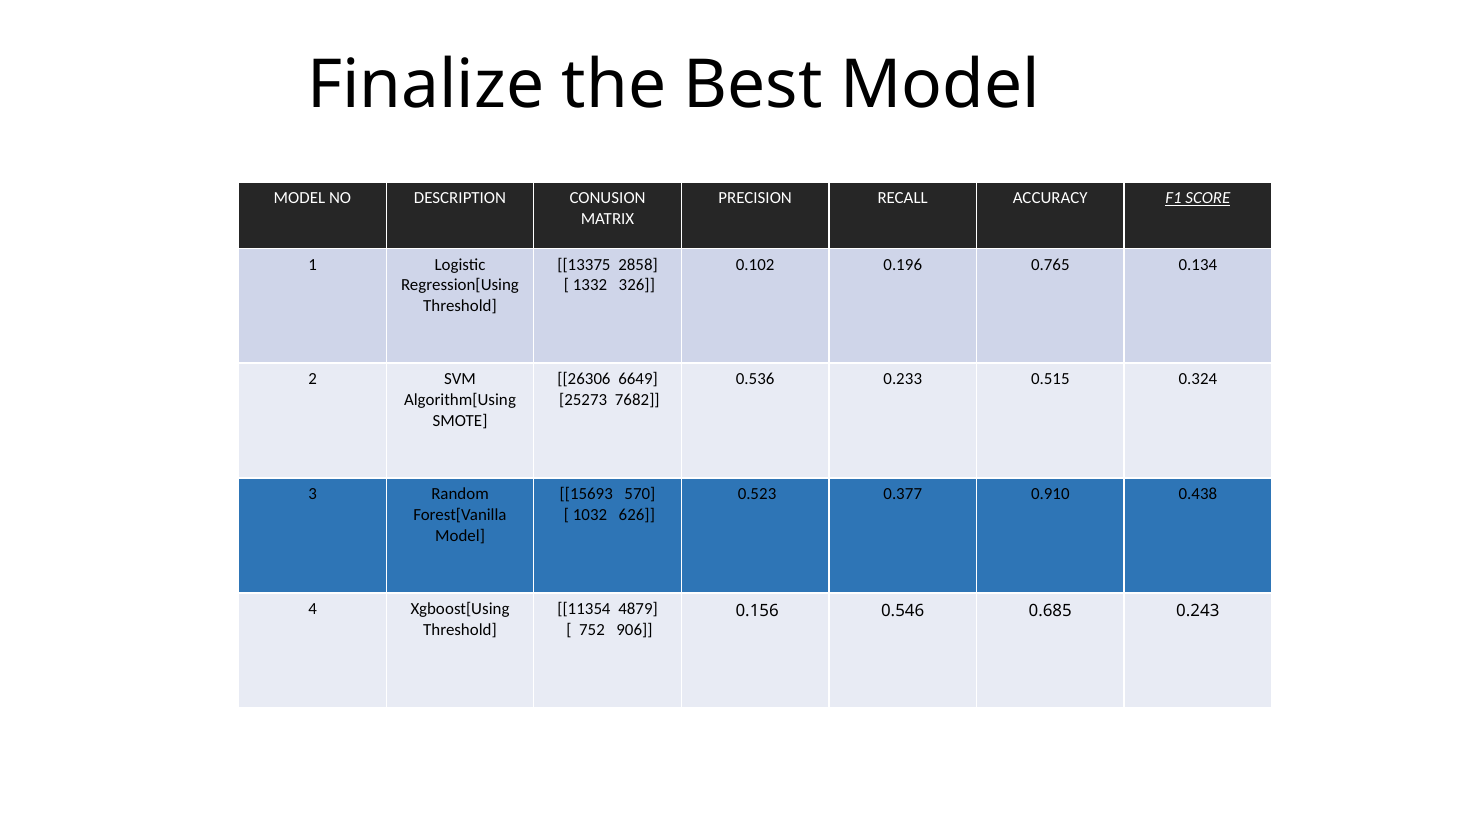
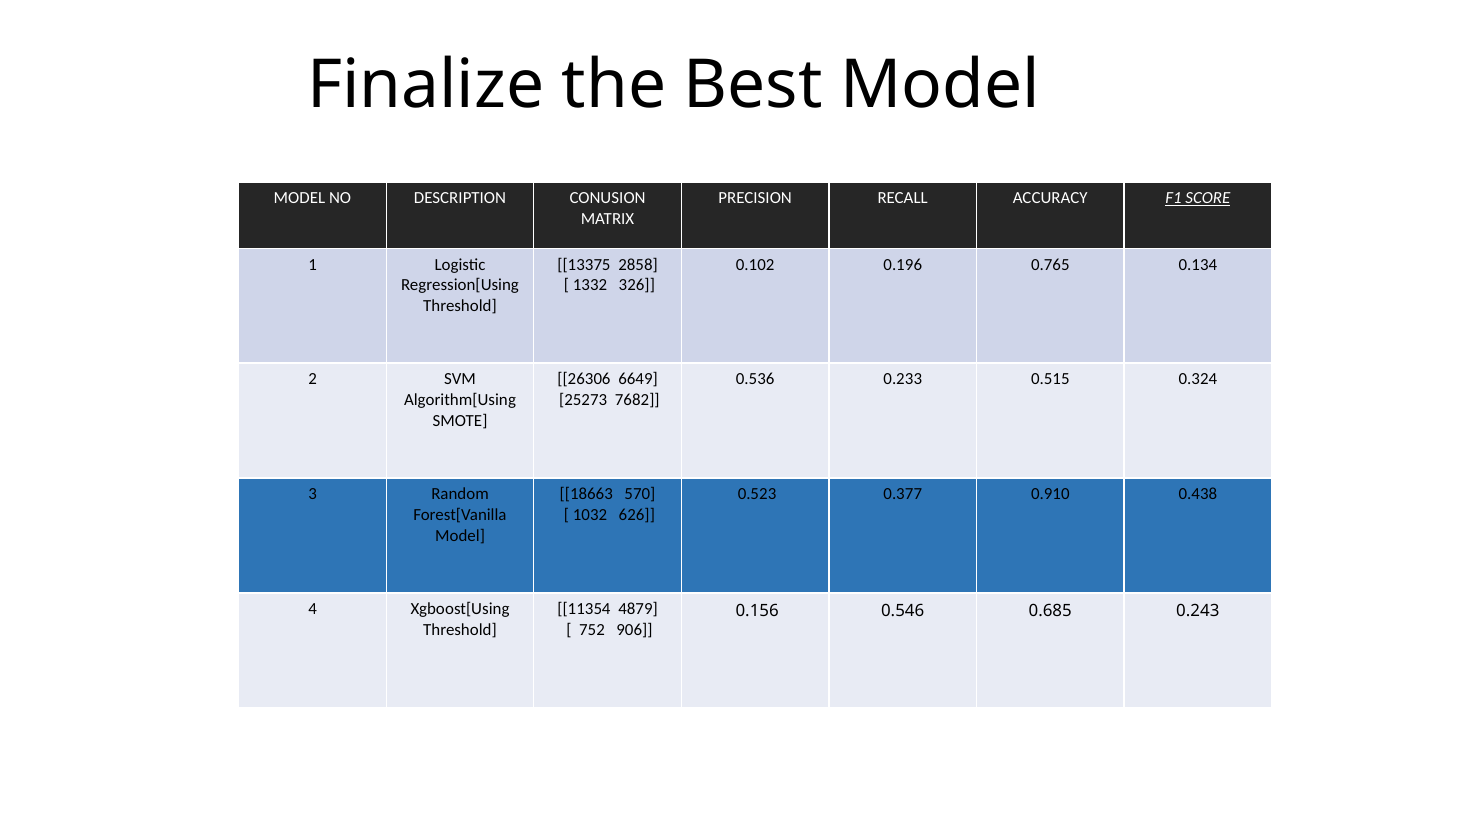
15693: 15693 -> 18663 (586, 494)
